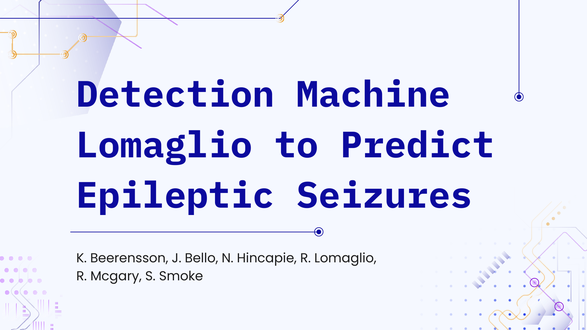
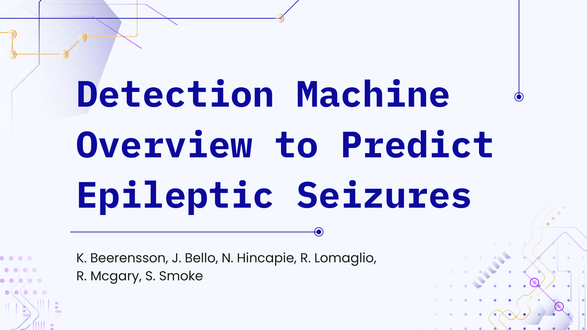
Lomaglio: Lomaglio -> Overview (164, 145)
